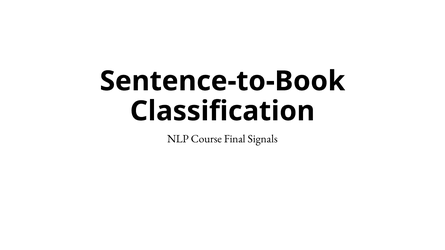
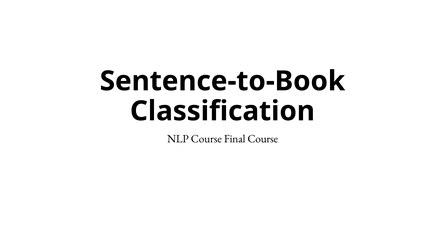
Final Signals: Signals -> Course (263, 139)
